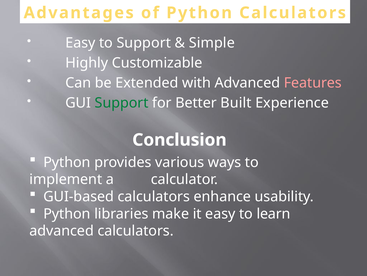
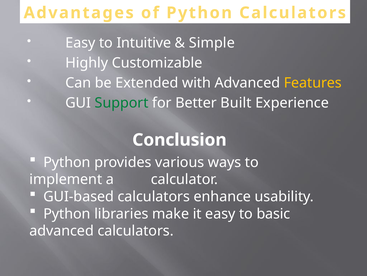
to Support: Support -> Intuitive (144, 43)
Features colour: pink -> yellow (313, 83)
learn: learn -> basic (273, 213)
